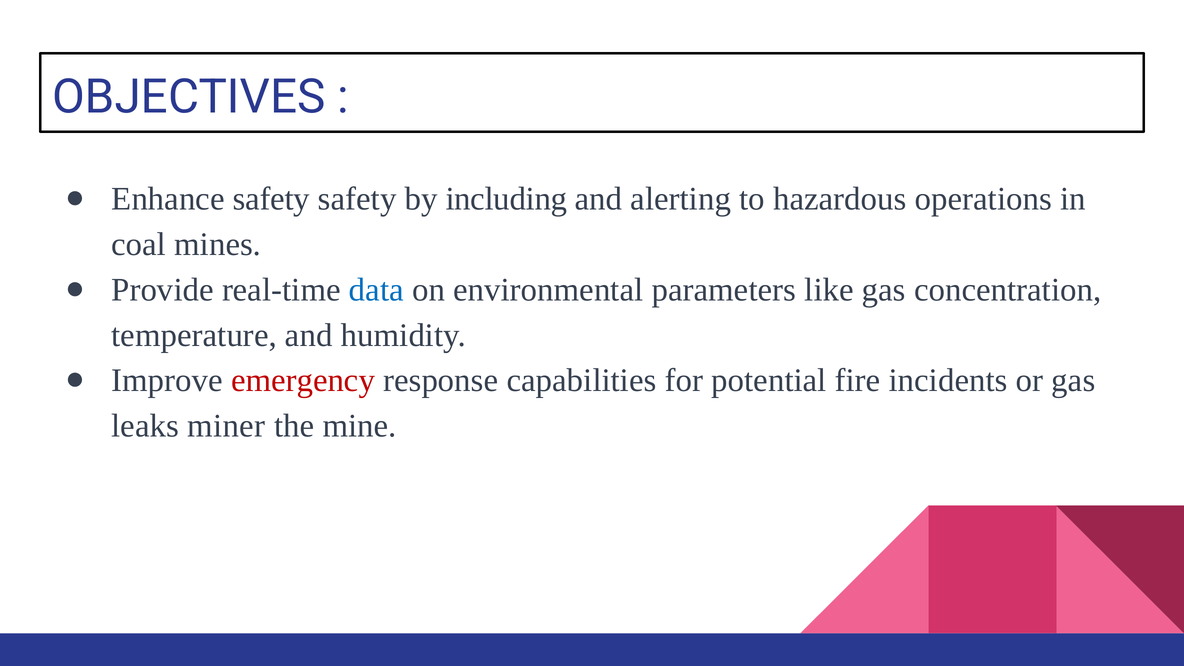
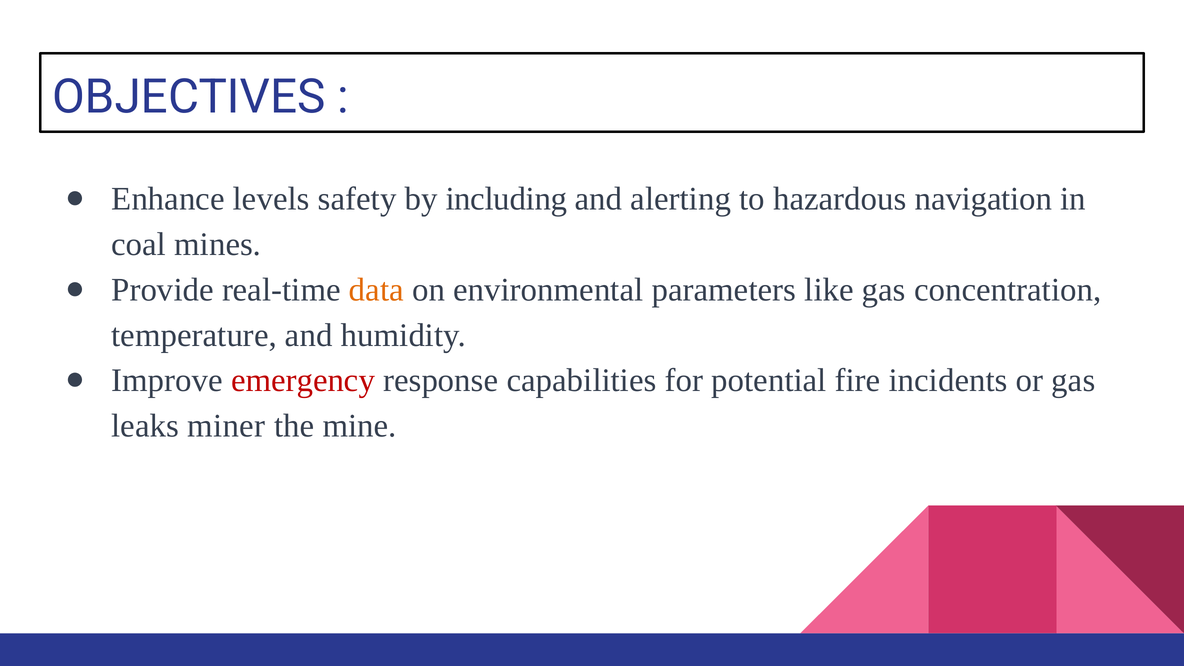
Enhance safety: safety -> levels (271, 199)
operations: operations -> navigation (984, 199)
data colour: blue -> orange (376, 290)
